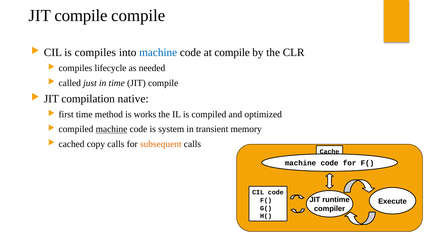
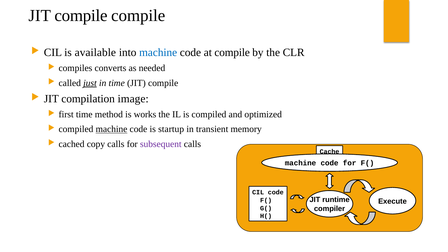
is compiles: compiles -> available (95, 52)
lifecycle: lifecycle -> converts (110, 68)
just underline: none -> present (90, 83)
native: native -> image (133, 99)
system: system -> startup (171, 129)
subsequent colour: orange -> purple (161, 144)
